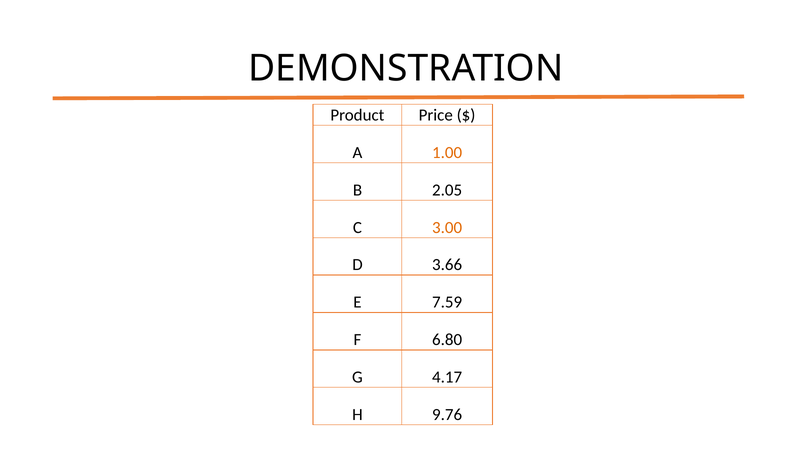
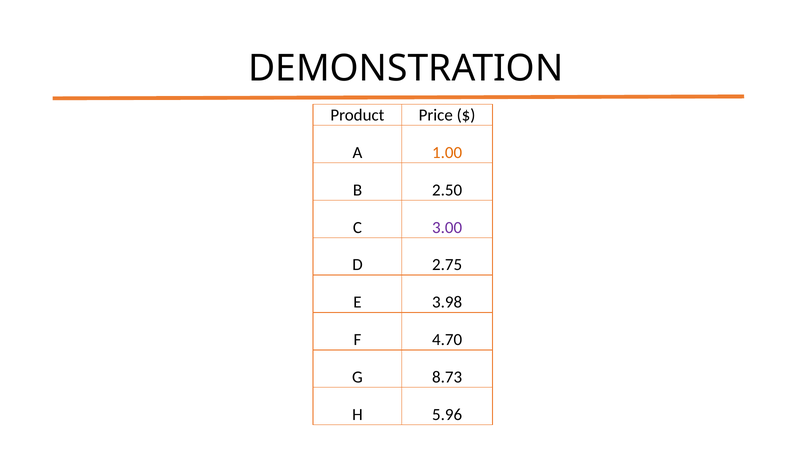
2.05: 2.05 -> 2.50 (447, 190)
3.00 colour: orange -> purple (447, 227)
3.66: 3.66 -> 2.75 (447, 265)
7.59: 7.59 -> 3.98 (447, 302)
6.80: 6.80 -> 4.70 (447, 340)
4.17: 4.17 -> 8.73 (447, 377)
9.76: 9.76 -> 5.96 (447, 414)
